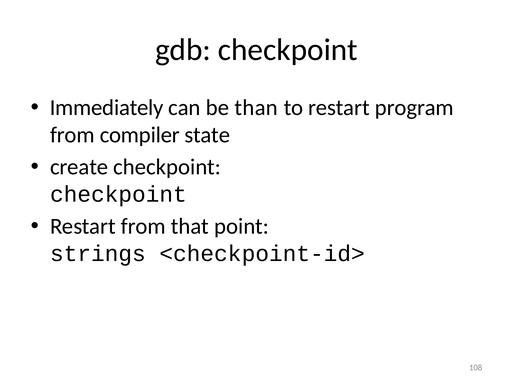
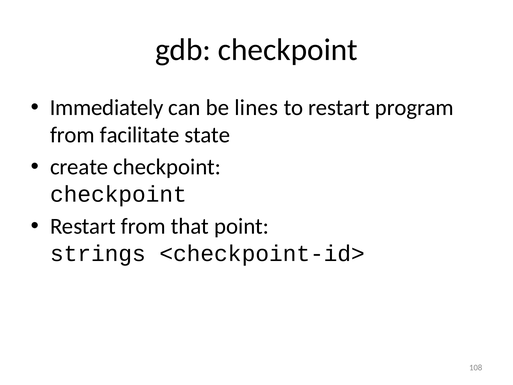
than: than -> lines (256, 108)
compiler: compiler -> facilitate (140, 135)
